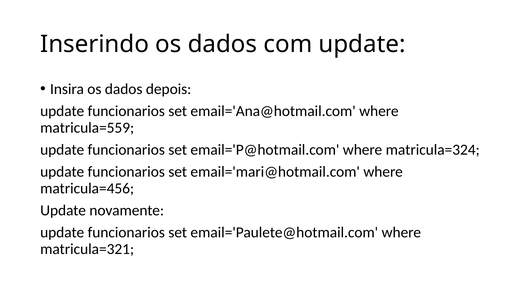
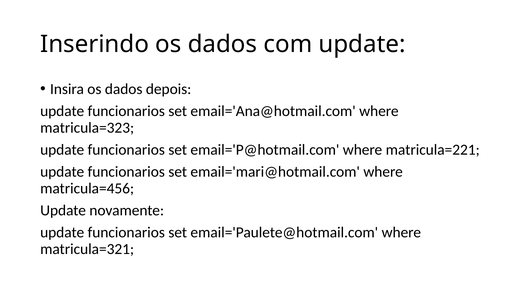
matricula=559: matricula=559 -> matricula=323 (87, 128)
matricula=324: matricula=324 -> matricula=221 (433, 150)
